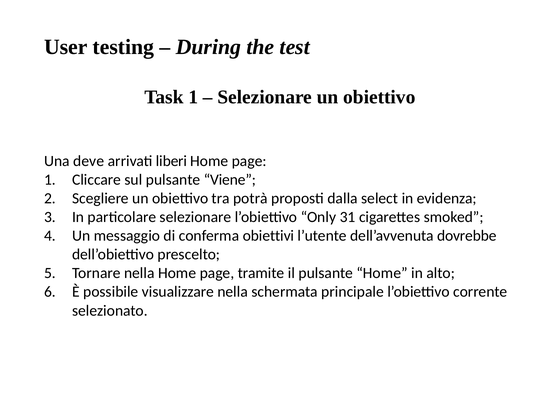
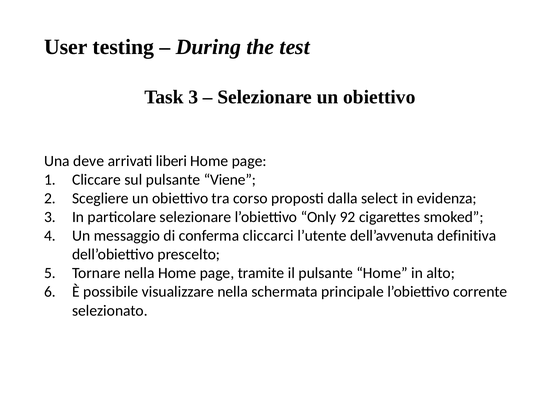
Task 1: 1 -> 3 (193, 97)
potrà: potrà -> corso (250, 198)
31: 31 -> 92 (348, 217)
obiettivi: obiettivi -> cliccarci (268, 236)
dovrebbe: dovrebbe -> definitiva (467, 236)
